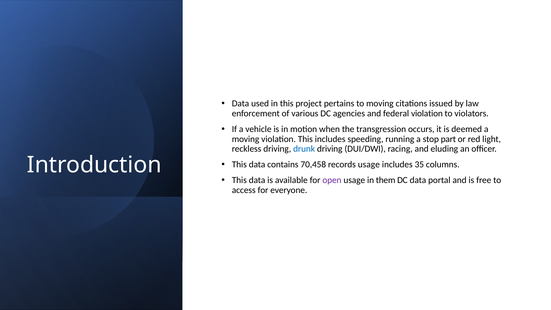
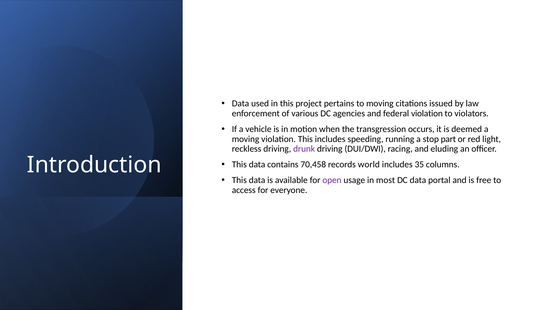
drunk colour: blue -> purple (304, 149)
records usage: usage -> world (369, 164)
them: them -> most (386, 180)
